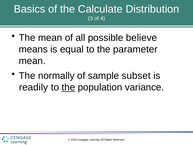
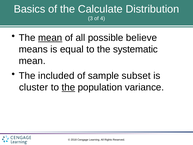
mean underline: none -> present (50, 38)
parameter: parameter -> systematic (135, 49)
normally: normally -> included (56, 76)
readily: readily -> cluster (34, 87)
